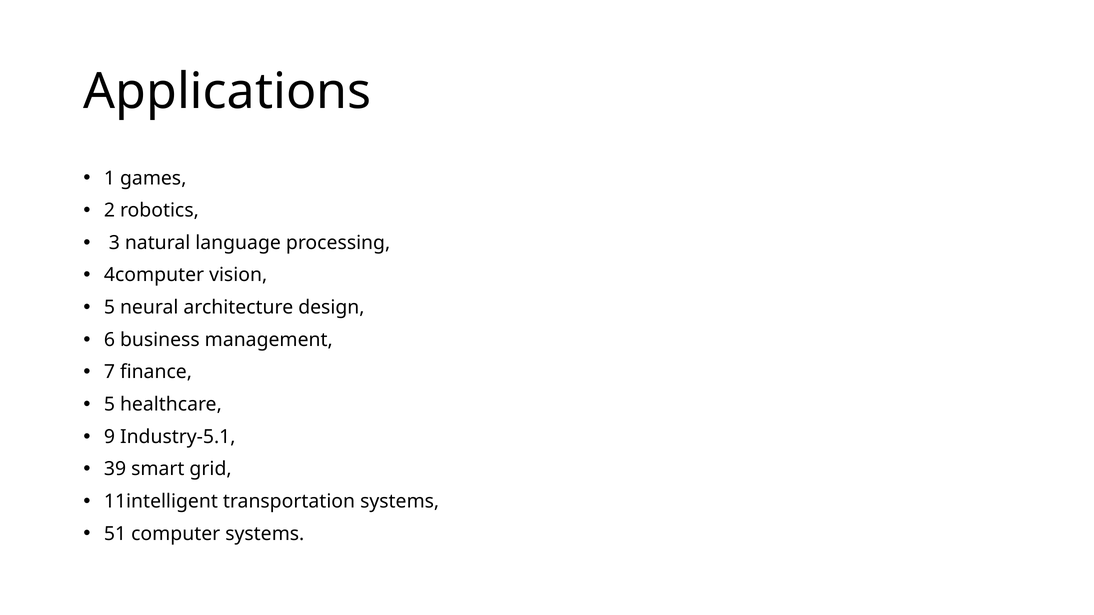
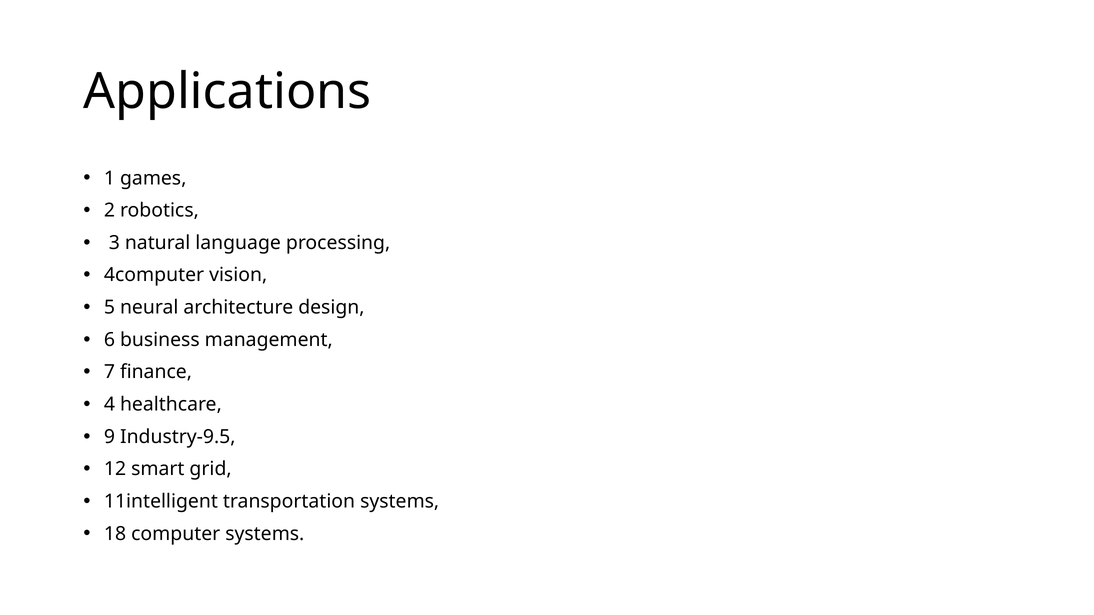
5: 5 -> 4 (109, 405)
Industry-5.1: Industry-5.1 -> Industry-9.5 (178, 437)
39: 39 -> 12 (115, 469)
51: 51 -> 18 (115, 534)
